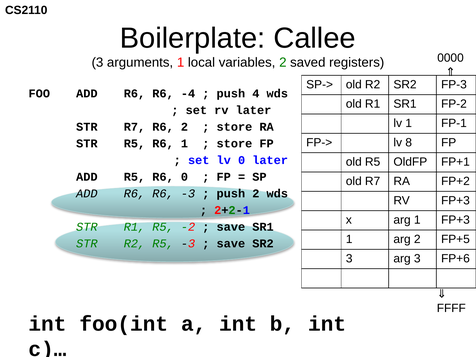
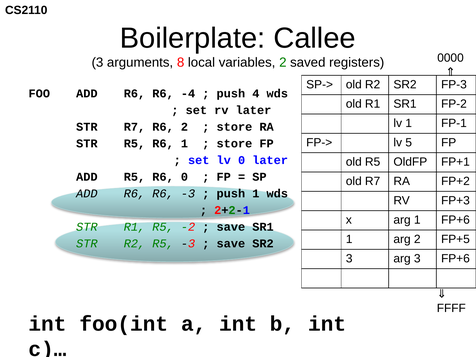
arguments 1: 1 -> 8 (181, 62)
8: 8 -> 5 (409, 143)
push 2: 2 -> 1 (256, 194)
1 FP+3: FP+3 -> FP+6 (455, 220)
